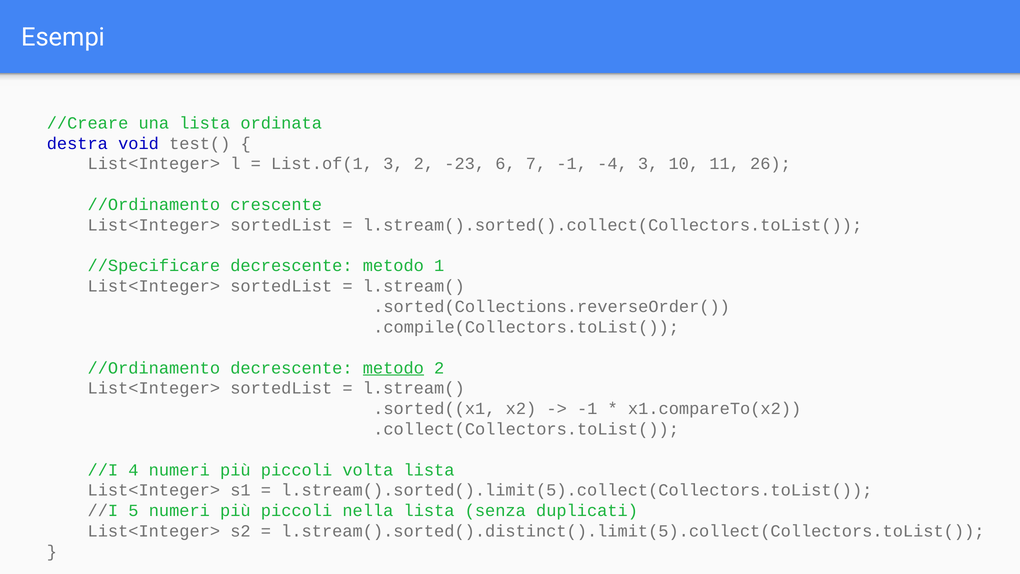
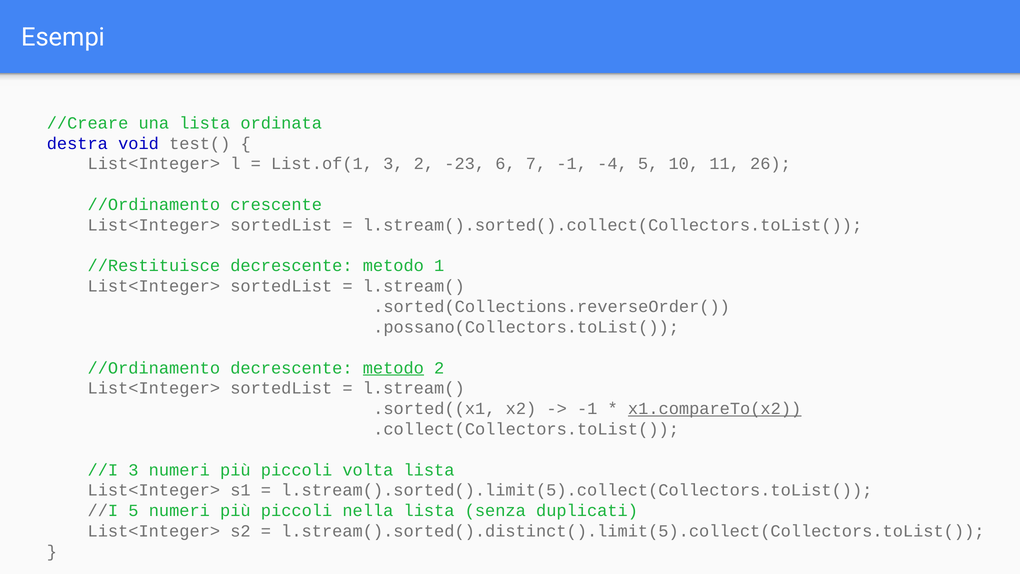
-4 3: 3 -> 5 (648, 164)
//Specificare: //Specificare -> //Restituisce (154, 266)
.compile(Collectors.toList(: .compile(Collectors.toList( -> .possano(Collectors.toList( (526, 327)
x1.compareTo(x2 underline: none -> present (715, 409)
//I 4: 4 -> 3 (133, 470)
